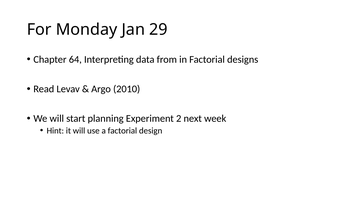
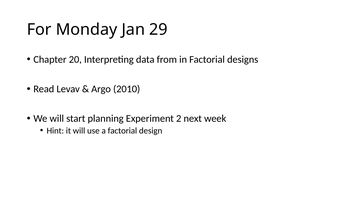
64: 64 -> 20 (75, 60)
